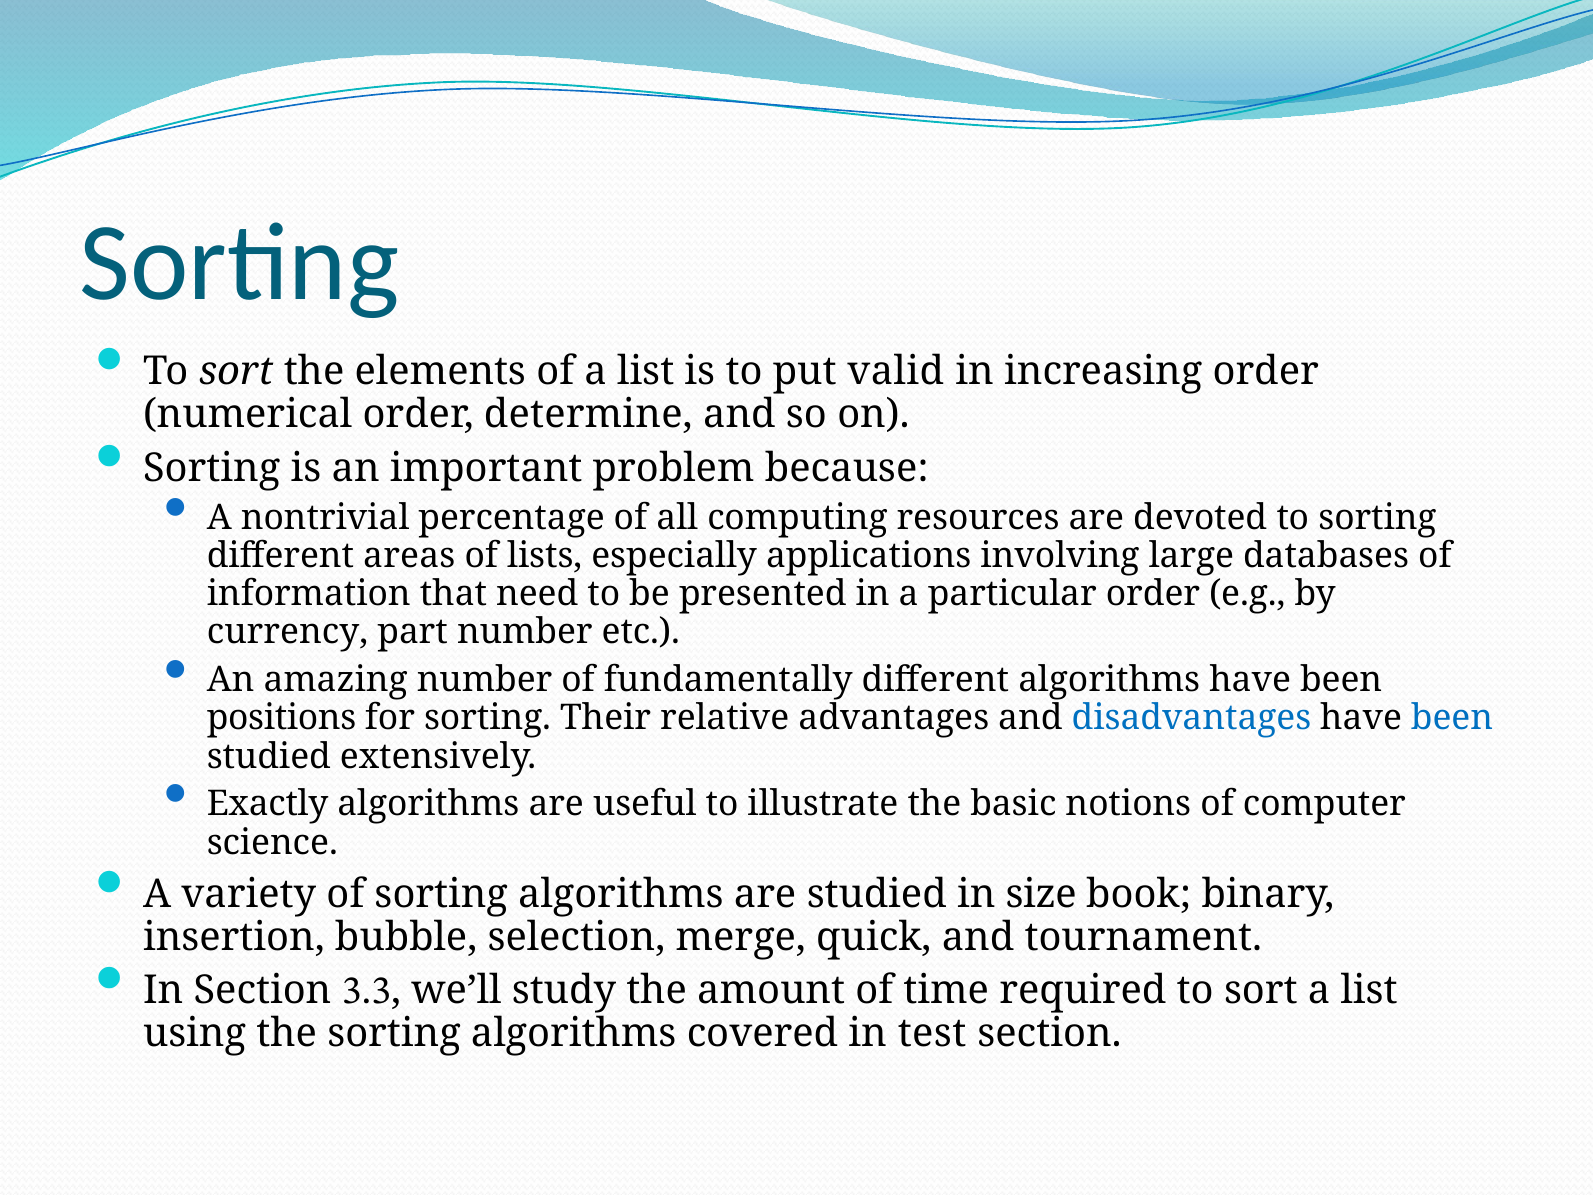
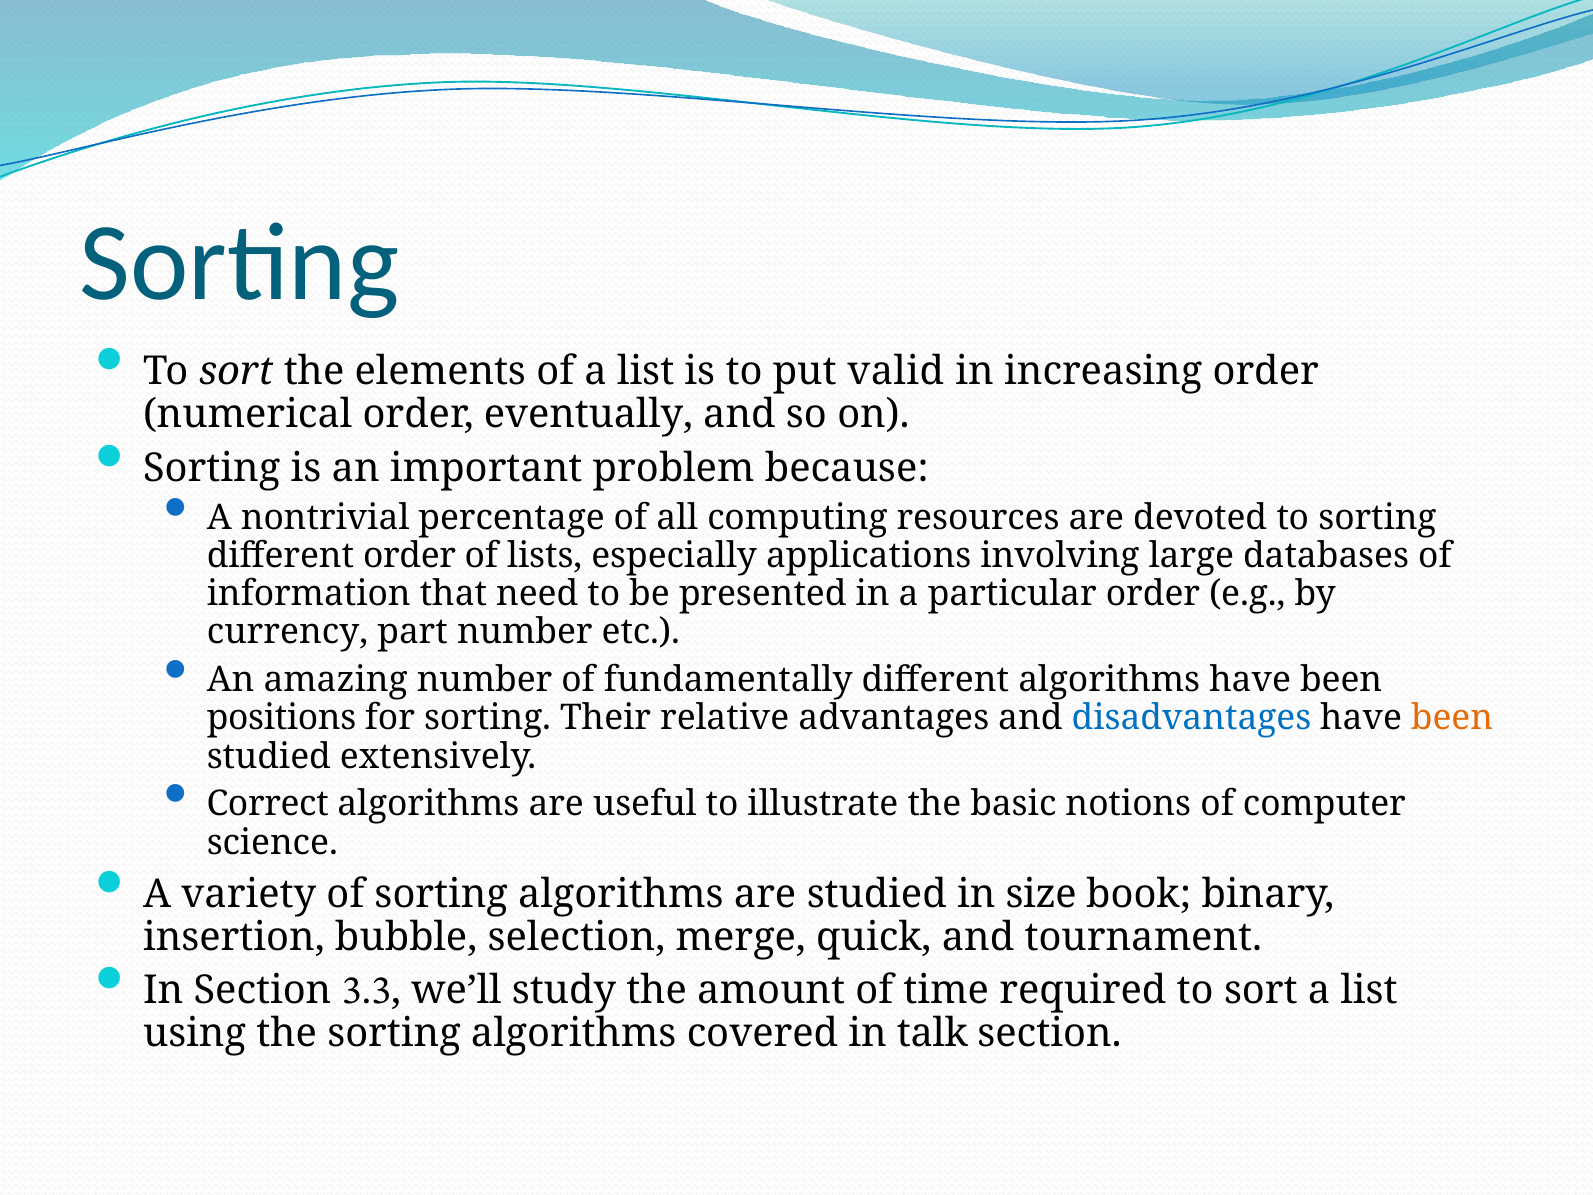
determine: determine -> eventually (588, 415)
different areas: areas -> order (410, 556)
been colour: blue -> orange (1452, 718)
Exactly: Exactly -> Correct (268, 804)
test: test -> talk (932, 1033)
